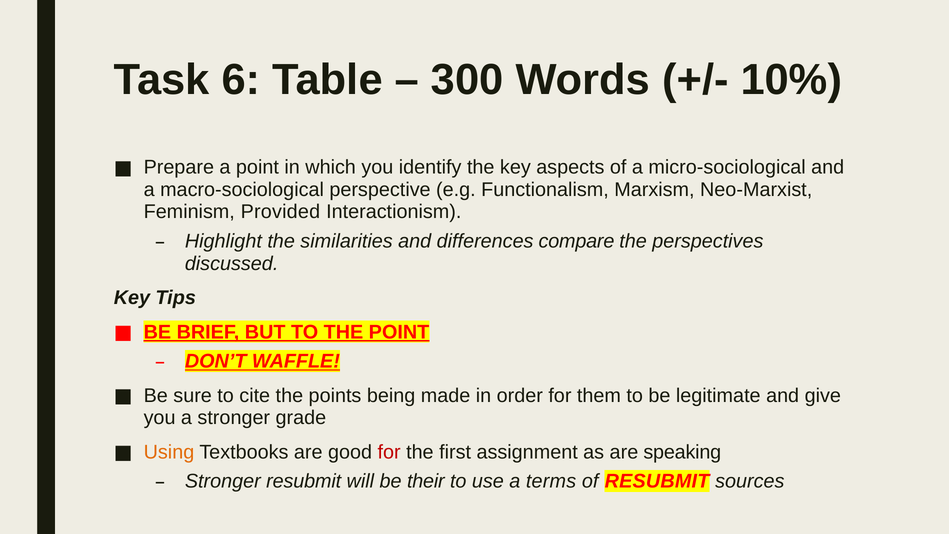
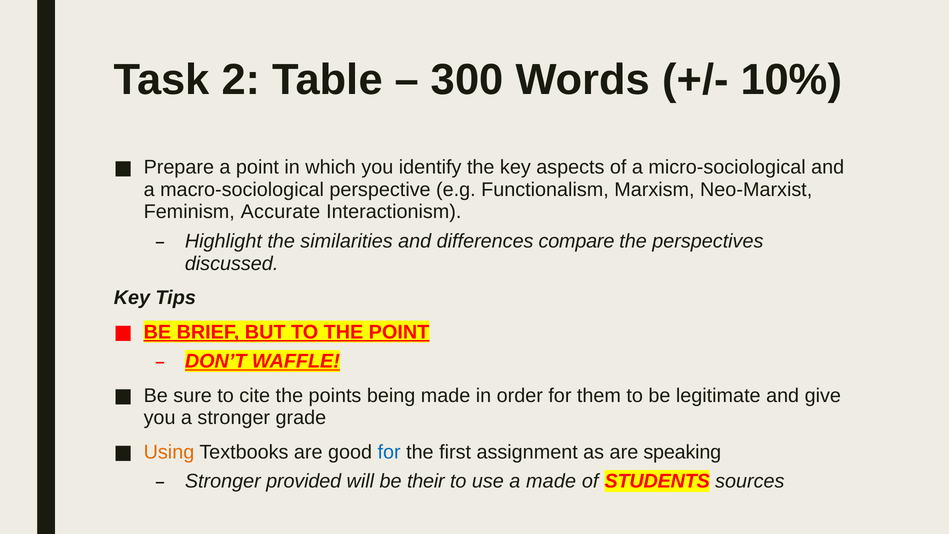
6: 6 -> 2 (241, 80)
Provided: Provided -> Accurate (280, 212)
for colour: red -> blue (389, 452)
Stronger resubmit: resubmit -> provided (304, 481)
a terms: terms -> made (551, 481)
of RESUBMIT: RESUBMIT -> STUDENTS (657, 481)
